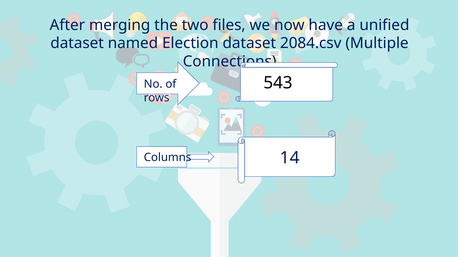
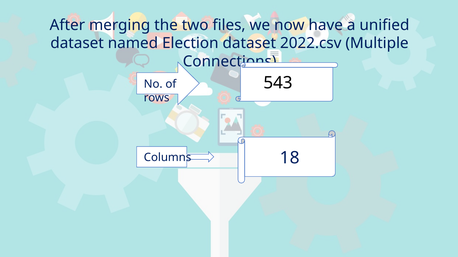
2084.csv: 2084.csv -> 2022.csv (311, 43)
14: 14 -> 18 (290, 158)
